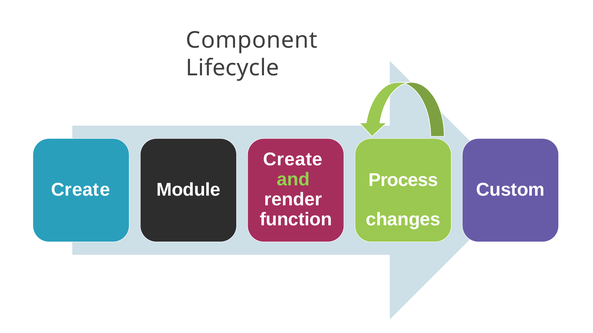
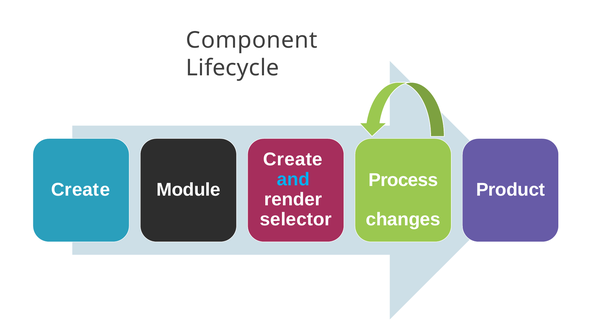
and colour: light green -> light blue (293, 180)
Custom: Custom -> Product (511, 190)
function: function -> selector (296, 220)
